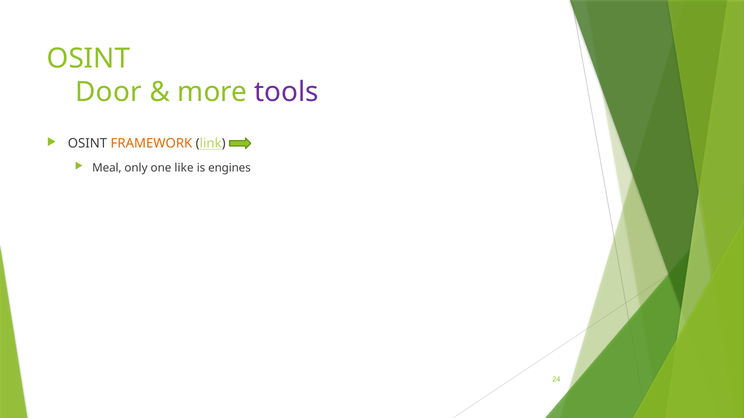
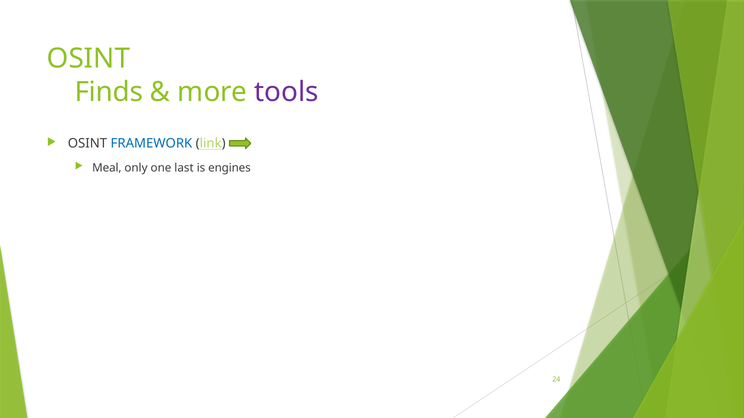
Door: Door -> Finds (109, 92)
FRAMEWORK colour: orange -> blue (151, 143)
like: like -> last (184, 168)
